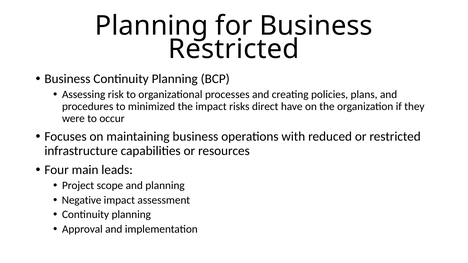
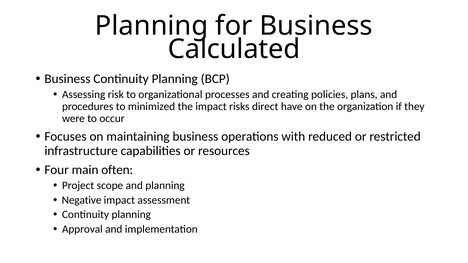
Restricted: Restricted -> Calculated (234, 49)
leads: leads -> often (117, 170)
